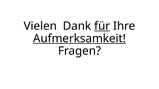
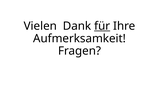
Aufmerksamkeit underline: present -> none (79, 39)
